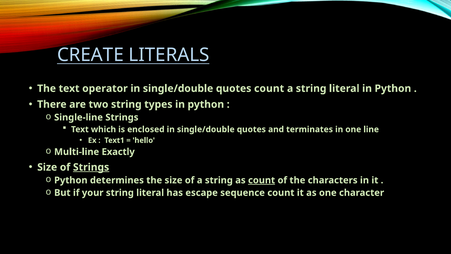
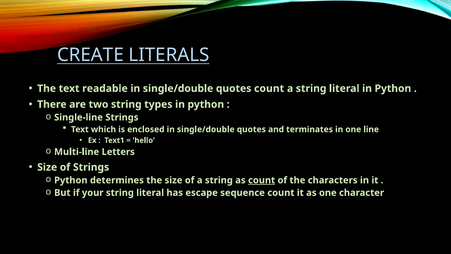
operator: operator -> readable (105, 88)
Exactly: Exactly -> Letters (118, 152)
Strings underline: present -> none (91, 167)
